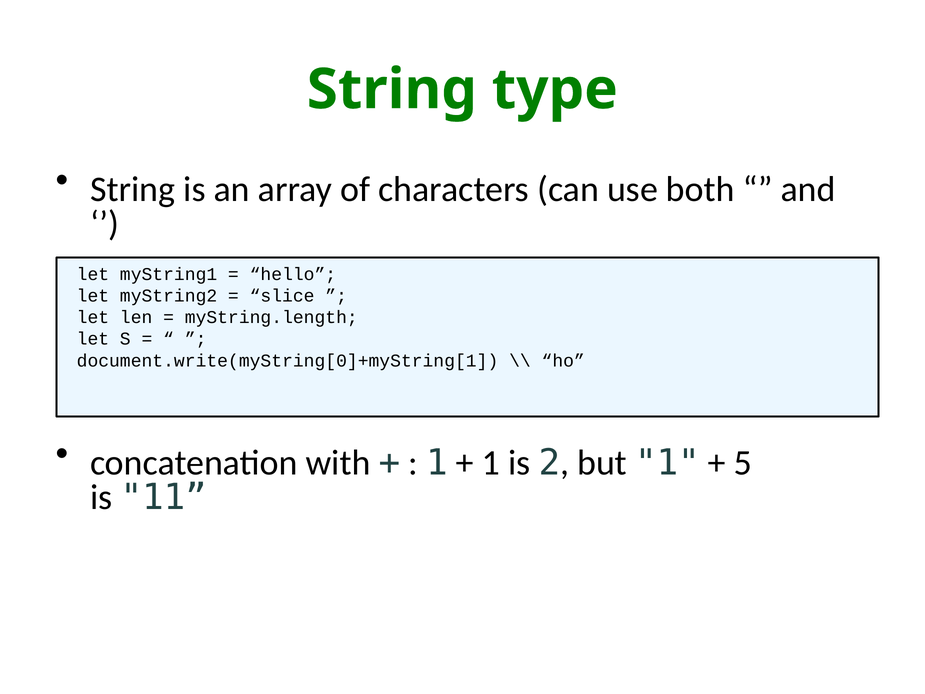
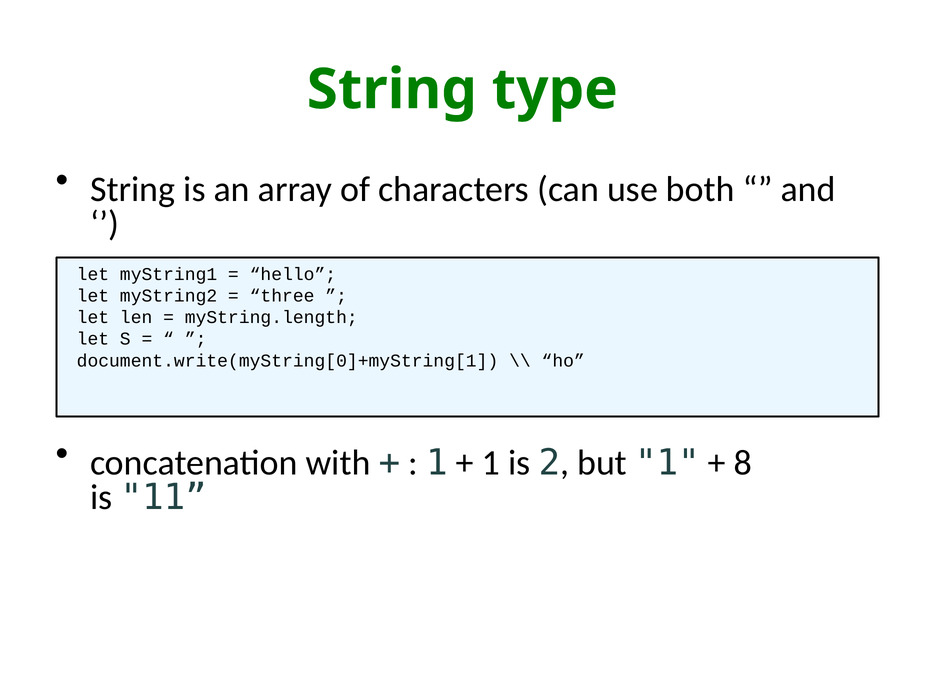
slice: slice -> three (282, 296)
5: 5 -> 8 (743, 463)
